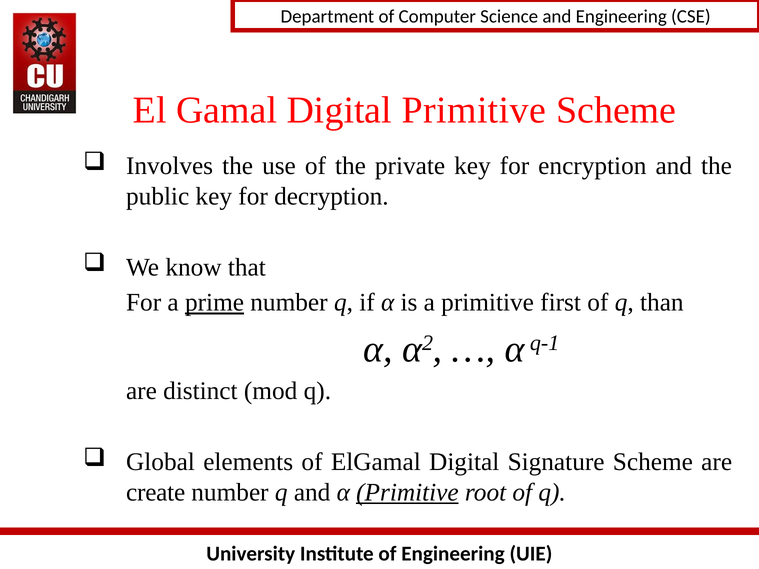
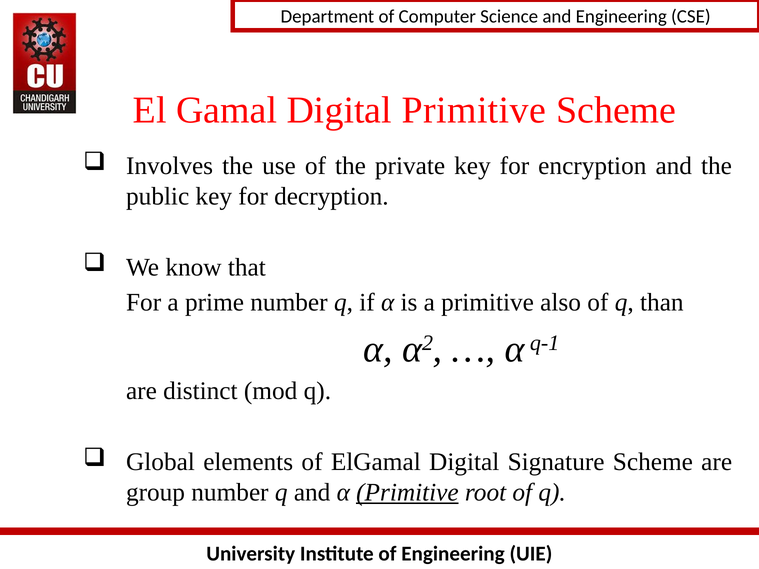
prime underline: present -> none (215, 303)
first: first -> also (561, 303)
create: create -> group (156, 492)
